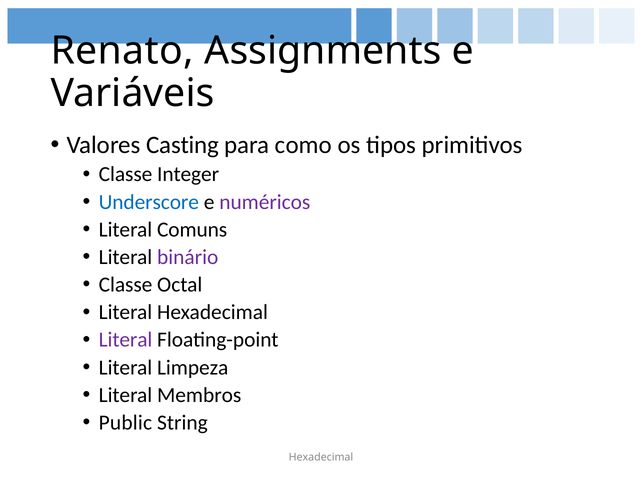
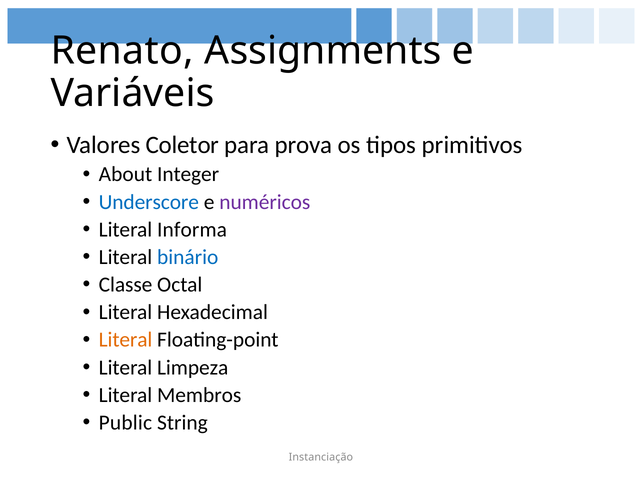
Casting: Casting -> Coletor (183, 145)
como: como -> prova (304, 145)
Classe: Classe -> About (125, 174)
Comuns: Comuns -> Informa (192, 229)
binário colour: purple -> blue (188, 257)
Literal colour: purple -> orange (126, 340)
Hexadecimal: Hexadecimal -> Instanciação (321, 457)
